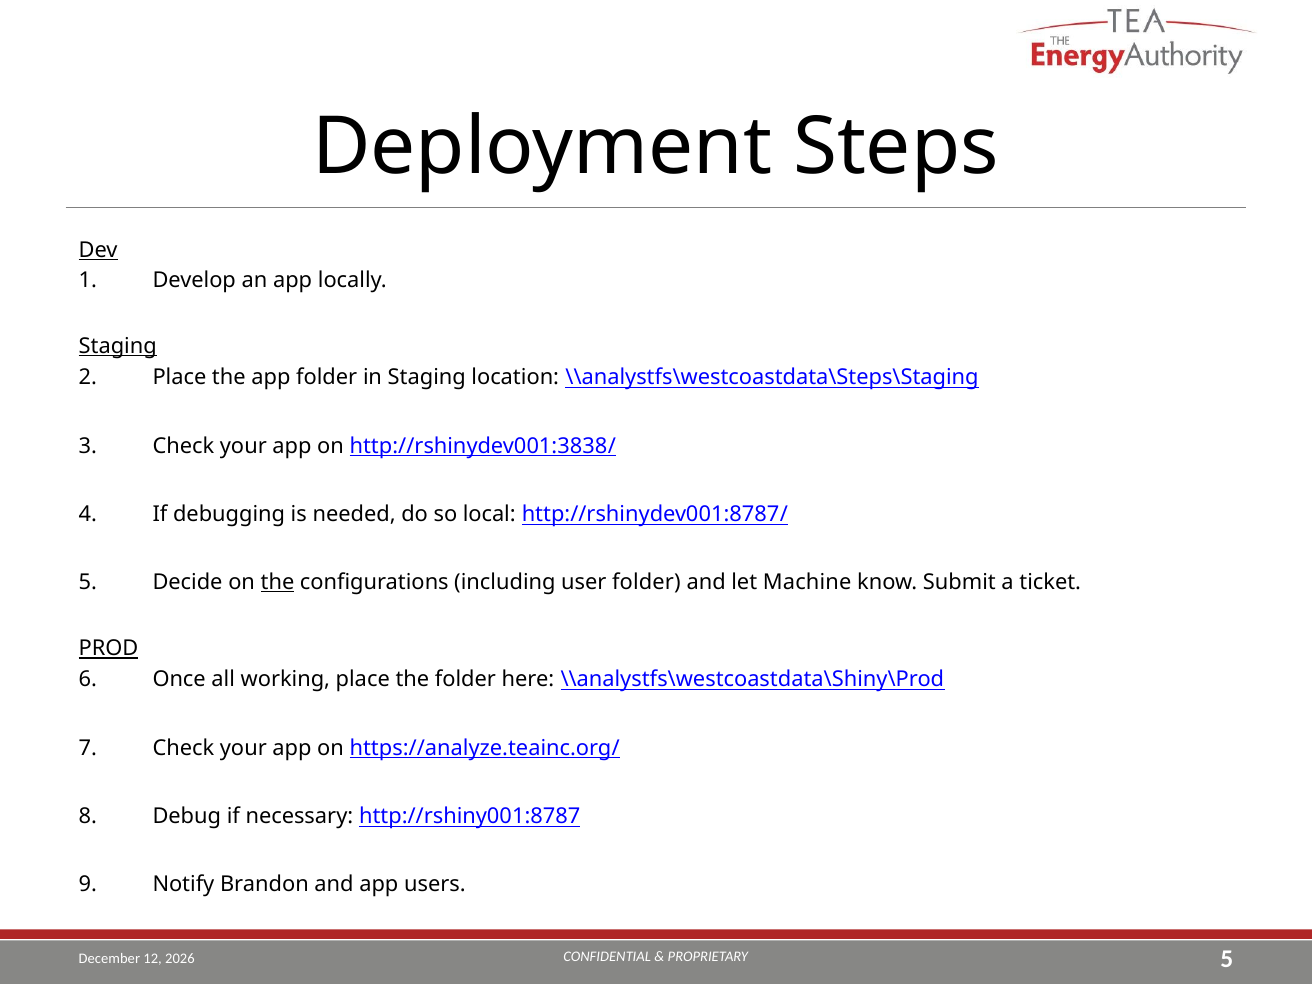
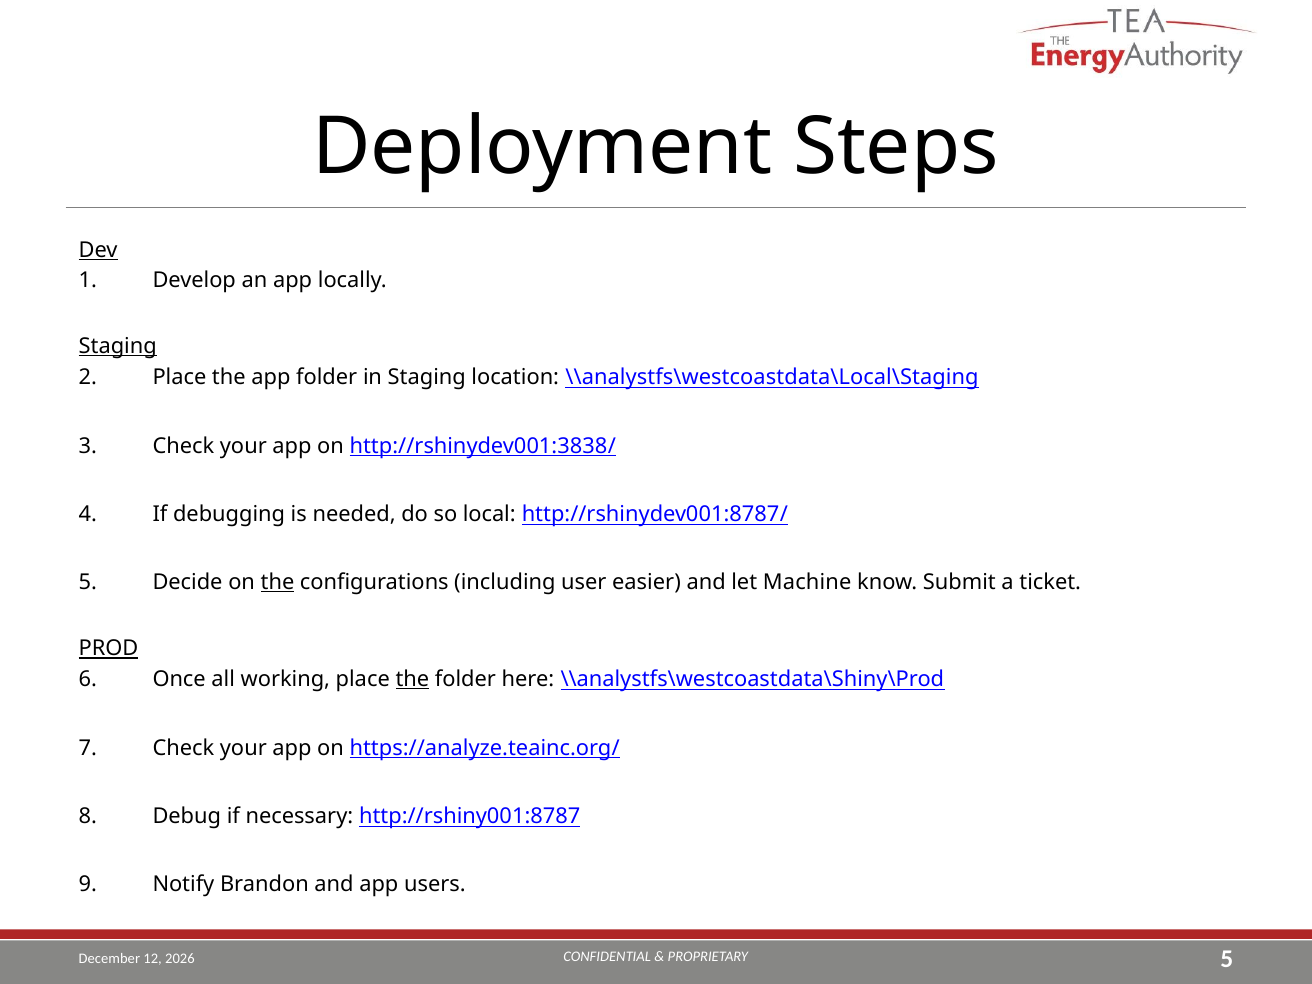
\\analystfs\westcoastdata\Steps\Staging: \\analystfs\westcoastdata\Steps\Staging -> \\analystfs\westcoastdata\Local\Staging (772, 377)
user folder: folder -> easier (646, 582)
the underline: none -> present (412, 679)
